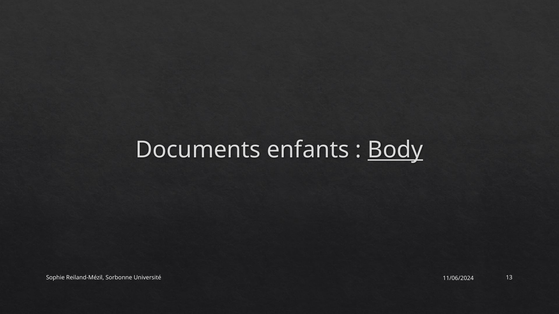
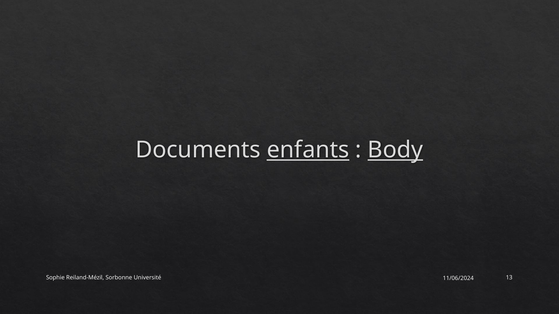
enfants underline: none -> present (308, 150)
